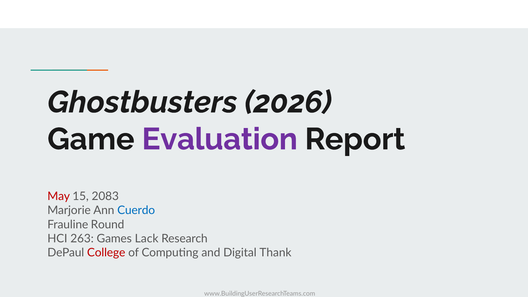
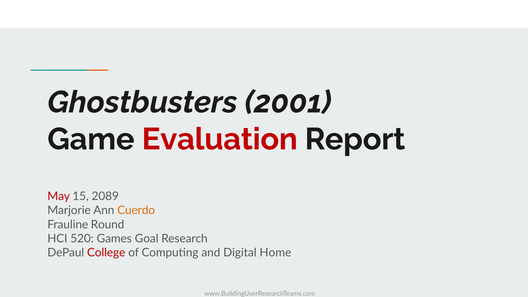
2026: 2026 -> 2001 (288, 102)
Evaluation colour: purple -> red (220, 139)
2083: 2083 -> 2089 (105, 196)
Cuerdo colour: blue -> orange (136, 210)
263: 263 -> 520 (82, 239)
Lack: Lack -> Goal (147, 239)
Thank: Thank -> Home (275, 253)
